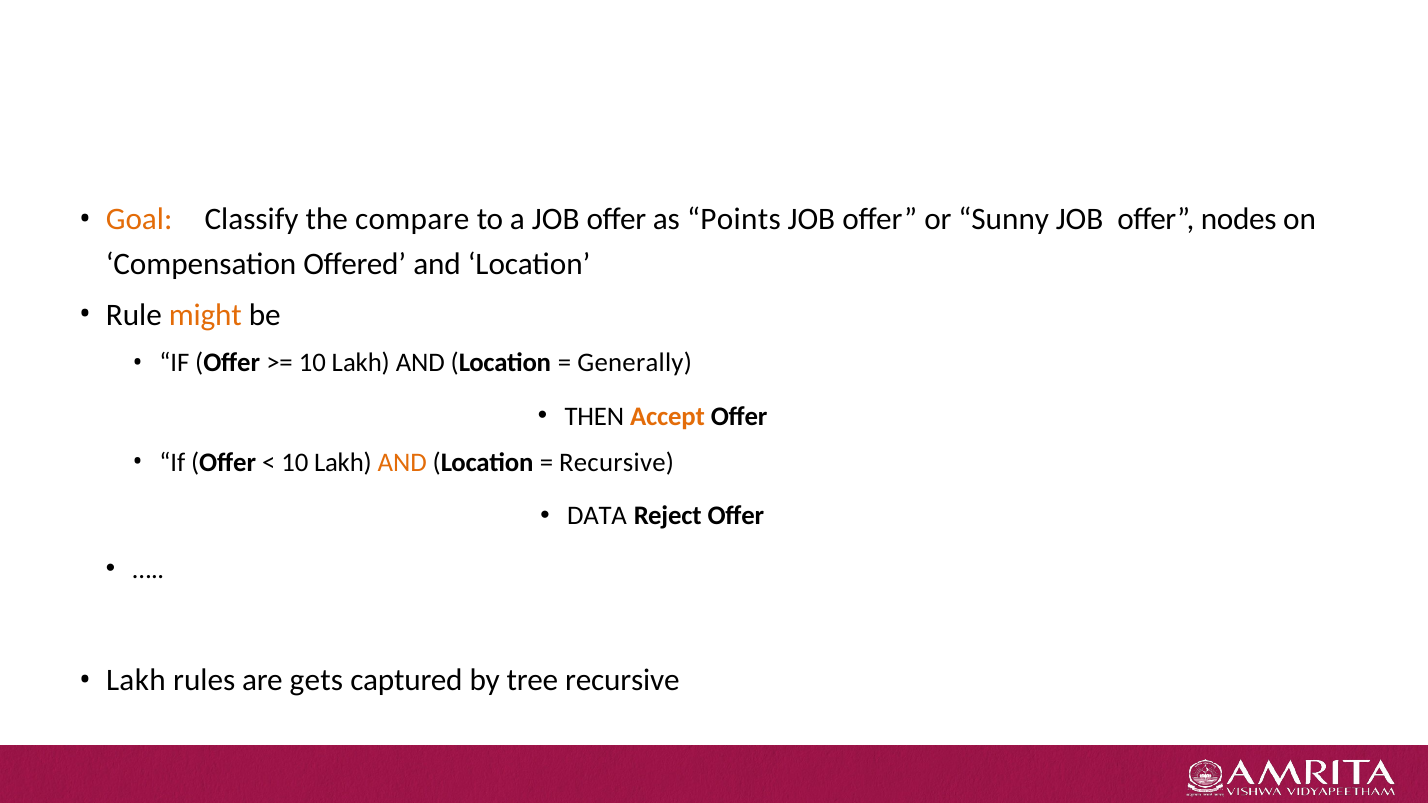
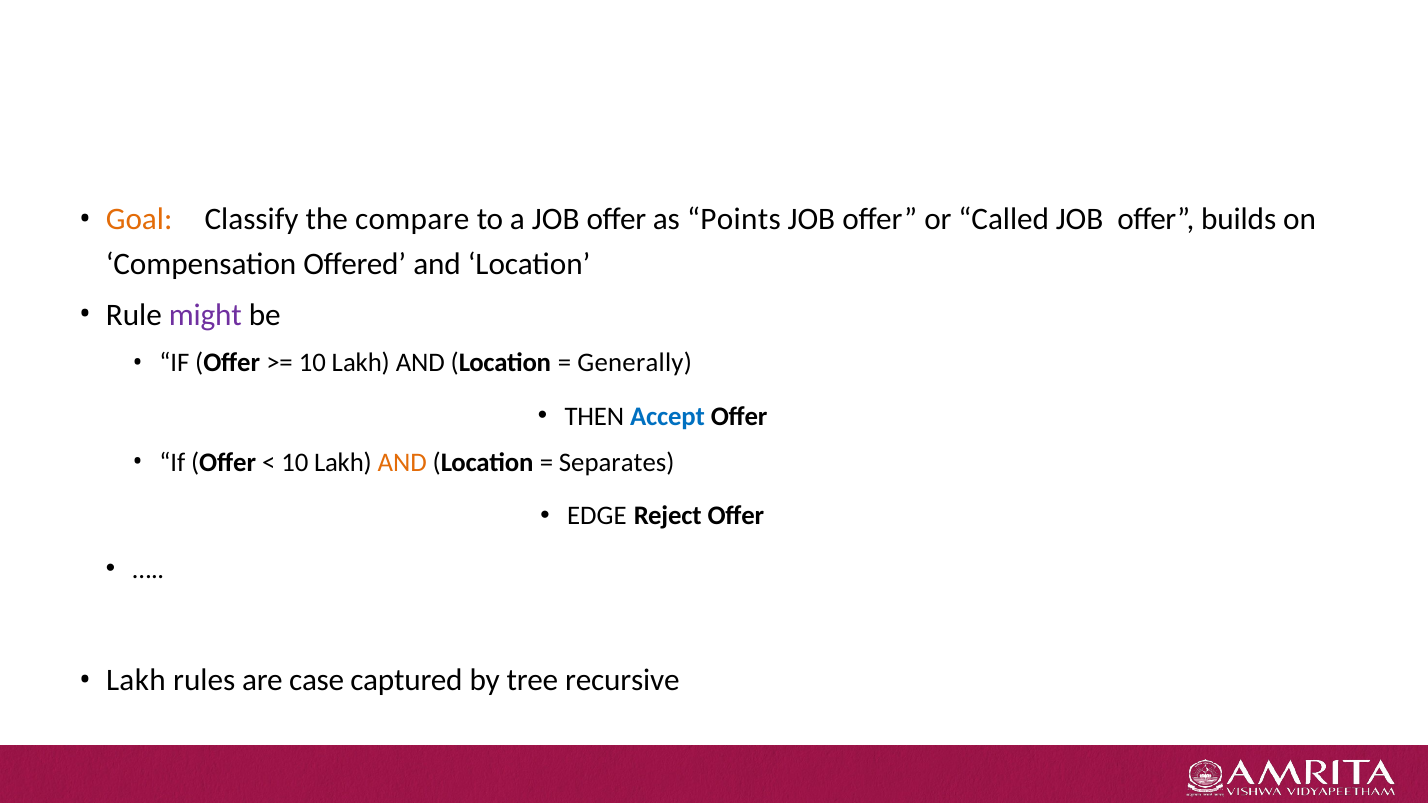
Sunny: Sunny -> Called (1004, 219)
nodes: nodes -> builds (1239, 219)
might colour: orange -> purple (205, 315)
Accept colour: orange -> blue (667, 417)
Recursive: Recursive -> Separates (617, 463)
DATA: DATA -> EDGE (597, 516)
gets: gets -> case (317, 681)
